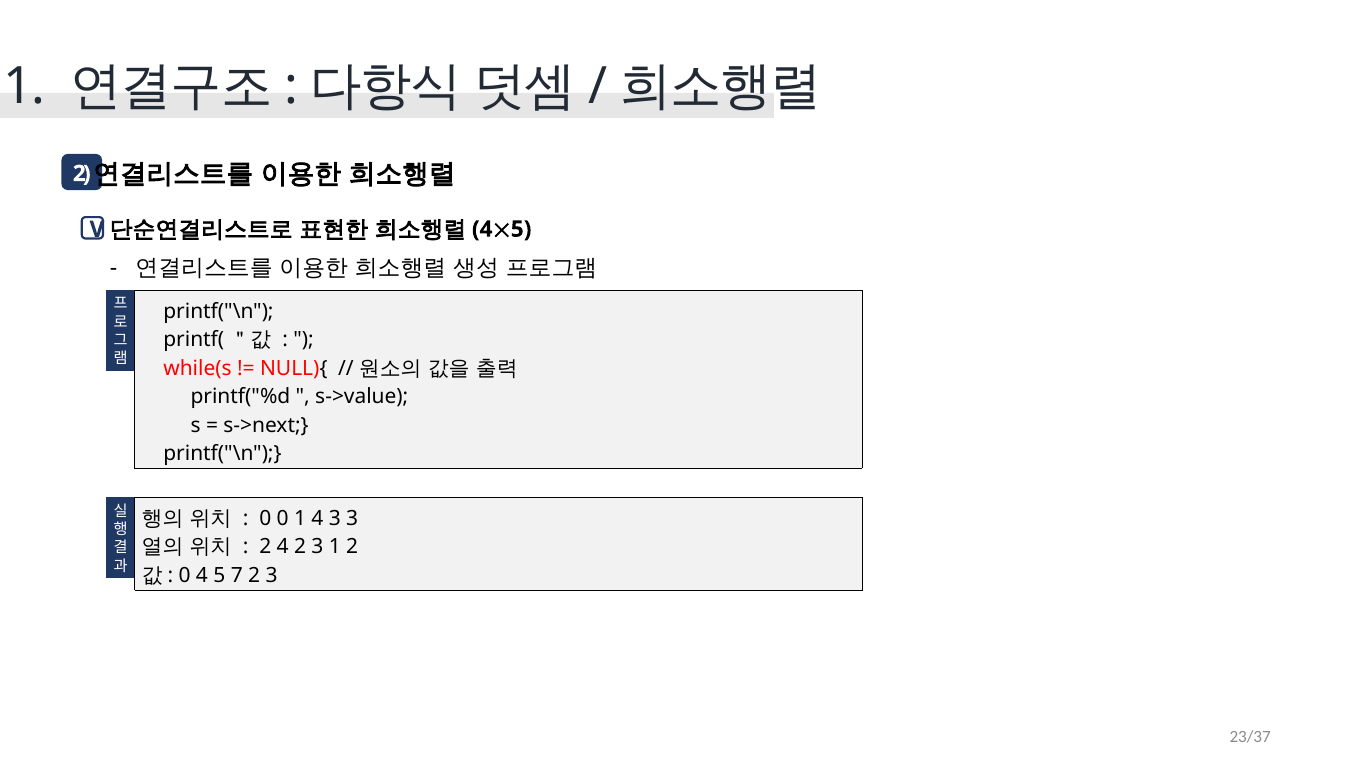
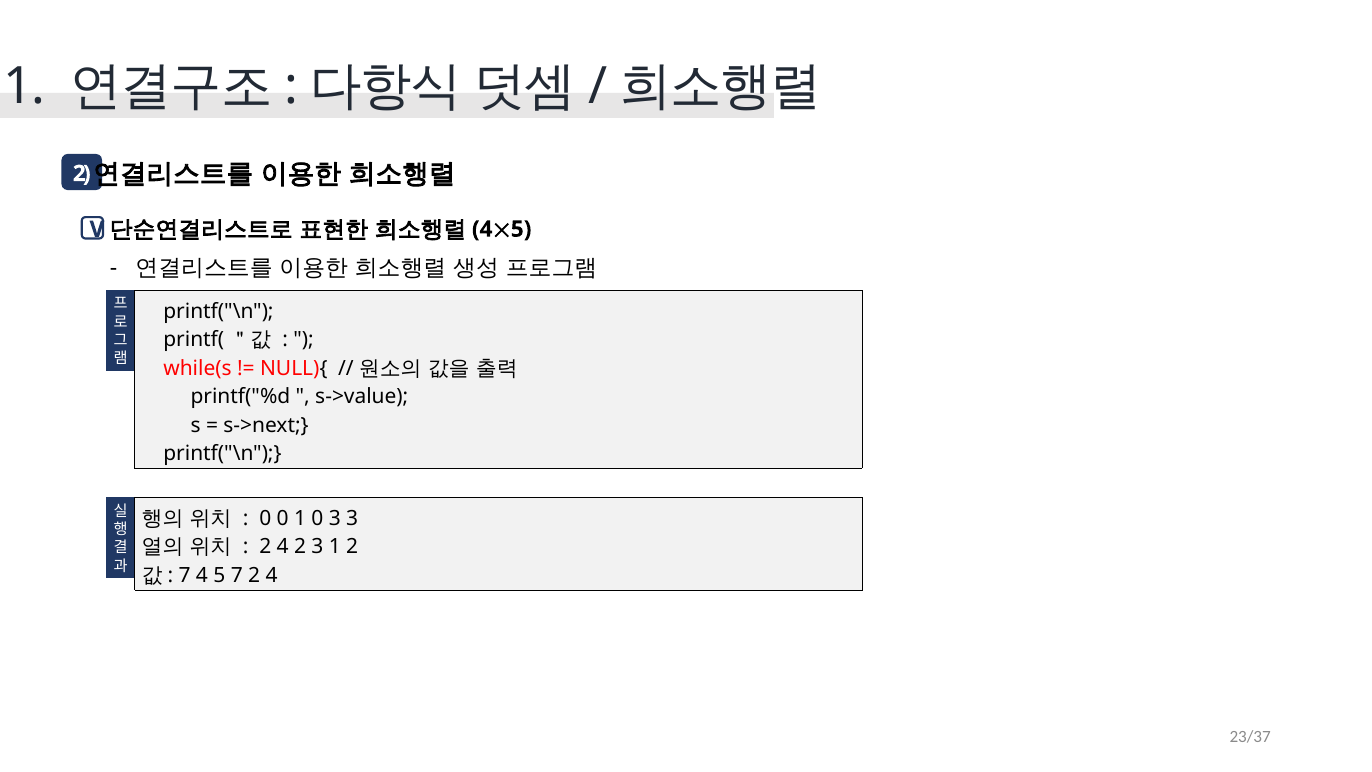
1 4: 4 -> 0 (317, 518)
0: 0 -> 7 (185, 575)
7 2 3: 3 -> 4 (272, 575)
